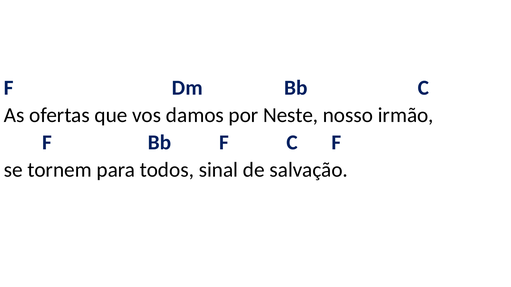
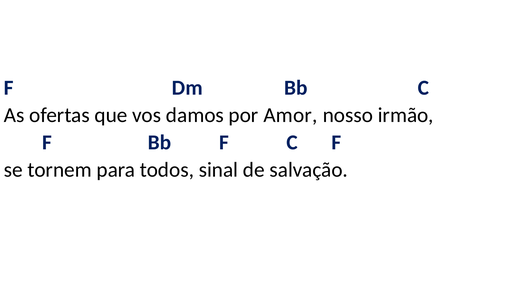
Neste: Neste -> Amor (290, 115)
